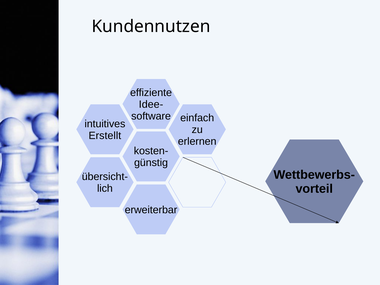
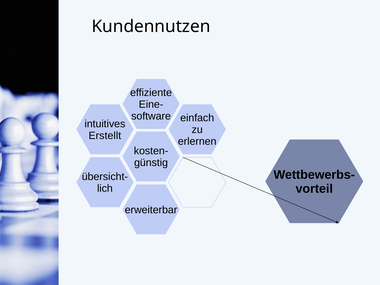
Idee-: Idee- -> Eine- (151, 104)
